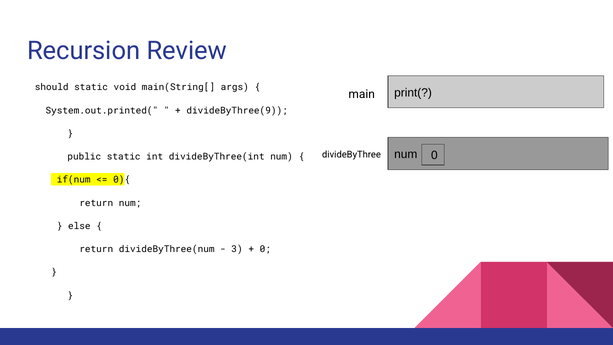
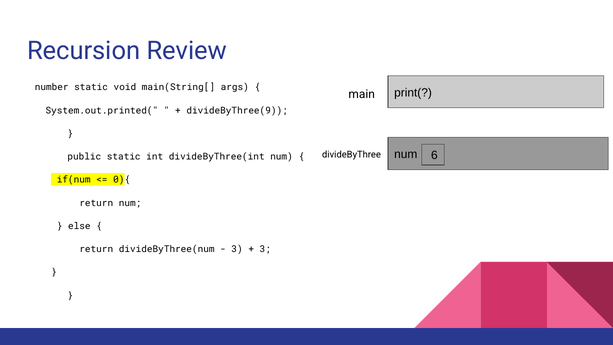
should: should -> number (52, 87)
divideByThree 0: 0 -> 6 (434, 155)
0: 0 -> 3 (265, 249)
